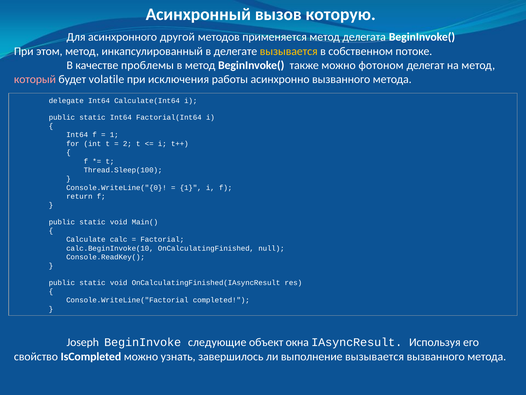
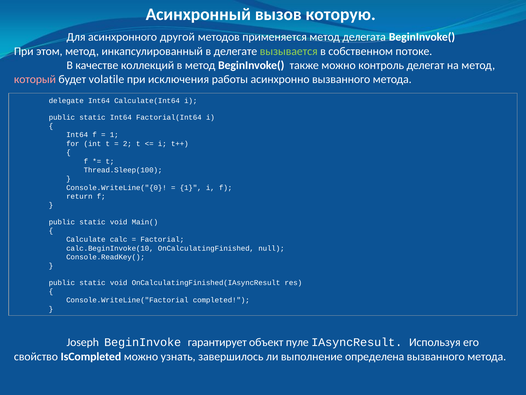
вызывается colour: yellow -> light green (289, 51)
проблемы: проблемы -> коллекций (148, 65)
фотоном: фотоном -> контроль (381, 65)
следующие: следующие -> гарантирует (217, 342)
окна: окна -> пуле (297, 342)
выполнение вызывается: вызывается -> определена (375, 356)
